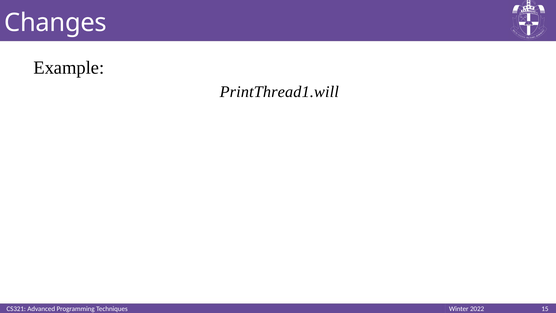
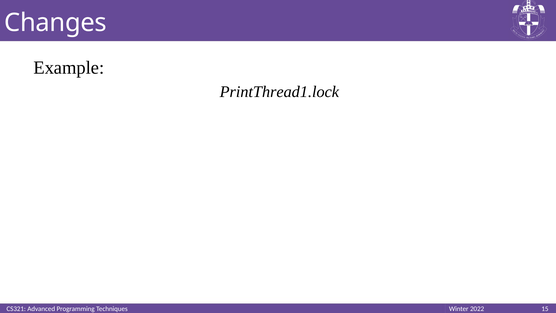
PrintThread1.will: PrintThread1.will -> PrintThread1.lock (279, 92)
